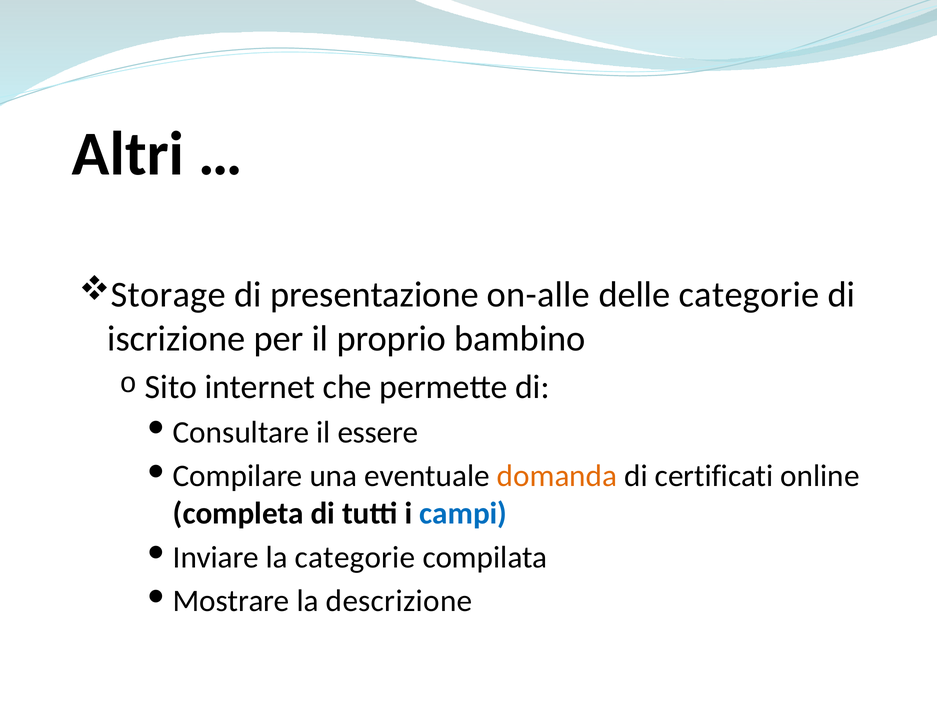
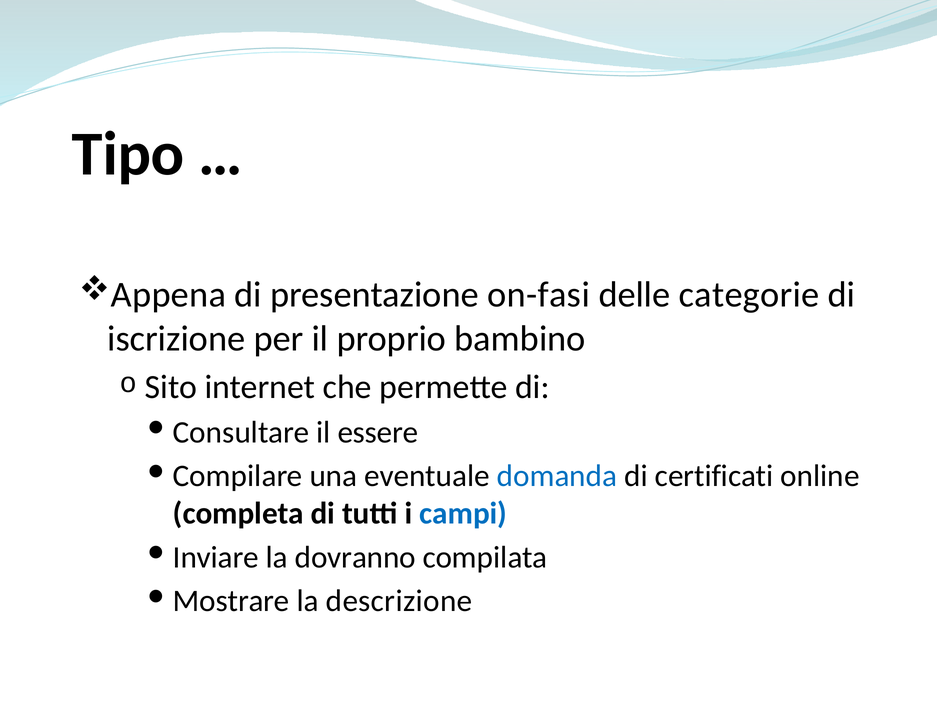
Altri: Altri -> Tipo (128, 154)
Storage: Storage -> Appena (168, 295)
on-alle: on-alle -> on-fasi (538, 295)
domanda colour: orange -> blue (557, 476)
la categorie: categorie -> dovranno (355, 557)
